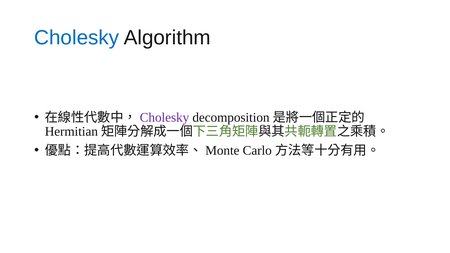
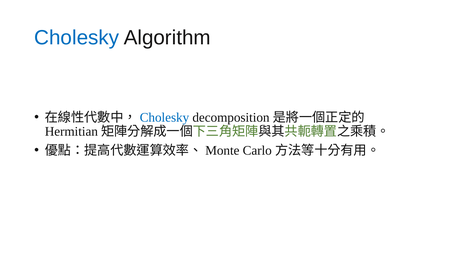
Cholesky colour: purple -> blue (164, 117)
